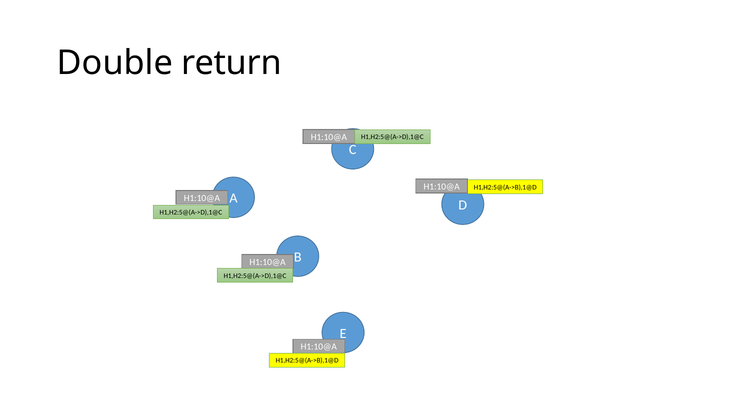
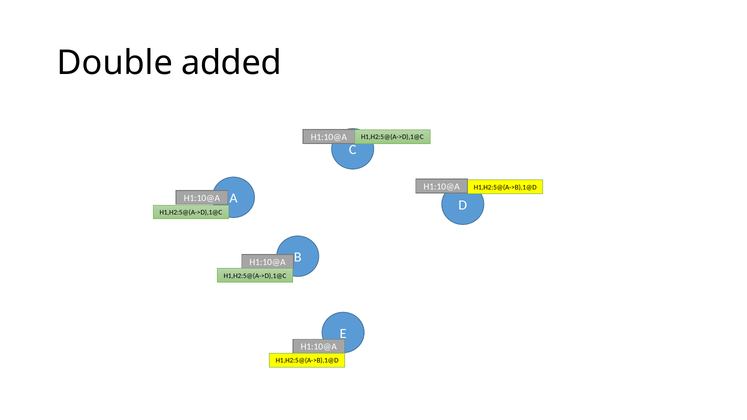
return: return -> added (231, 63)
